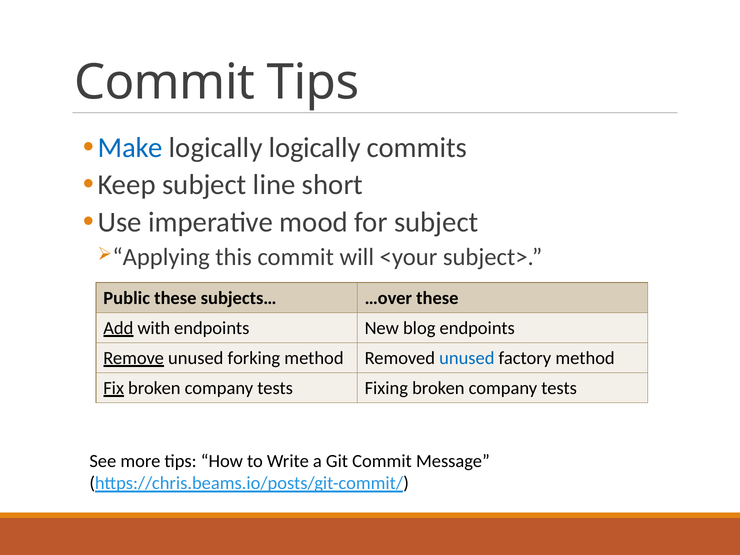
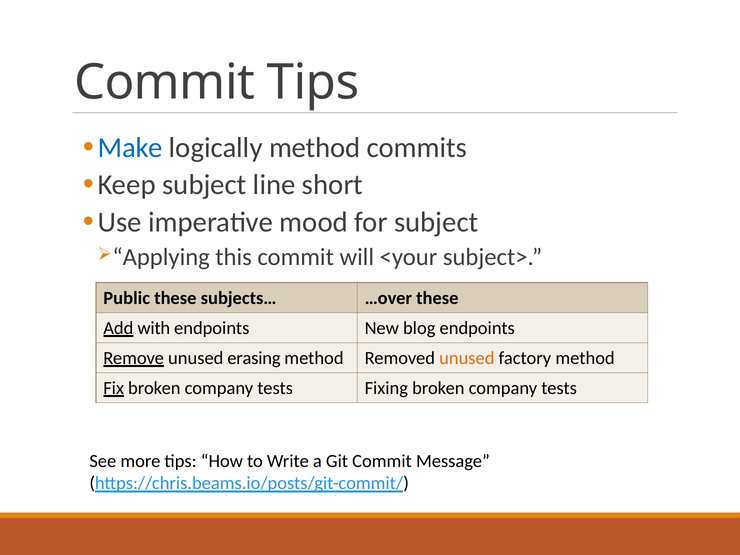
logically logically: logically -> method (315, 148)
forking: forking -> erasing (254, 358)
unused colour: blue -> orange (467, 358)
